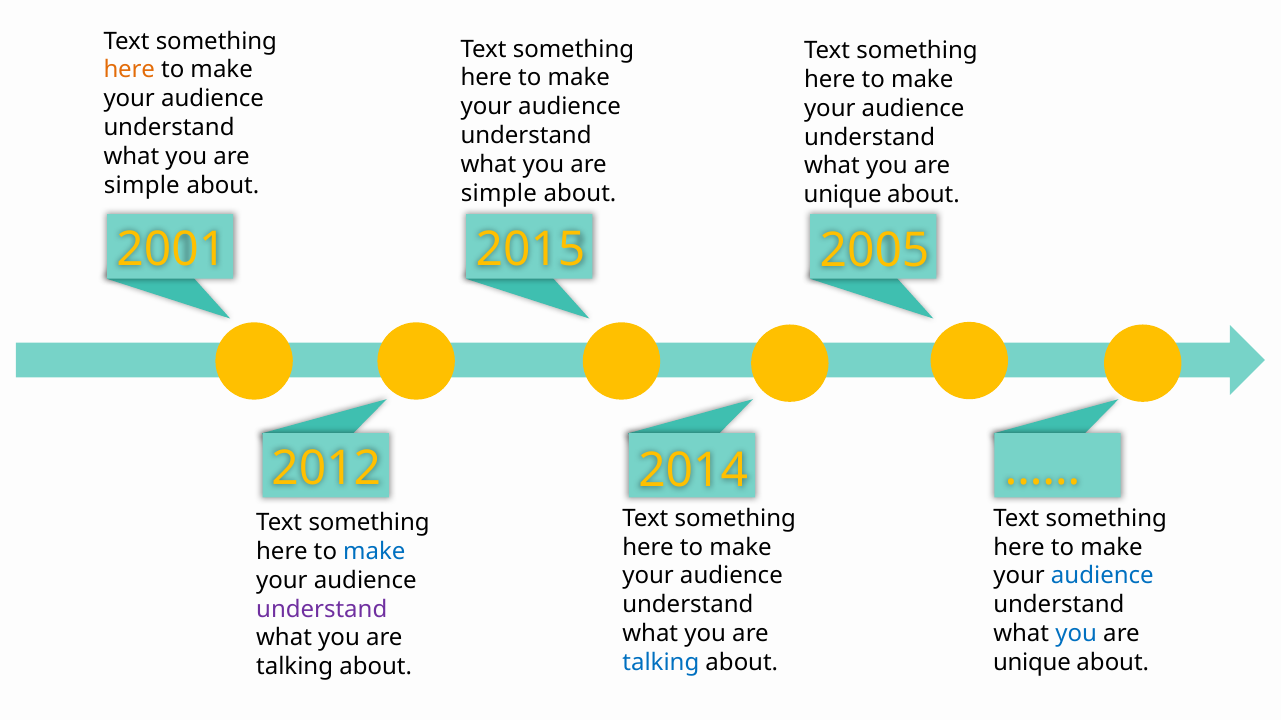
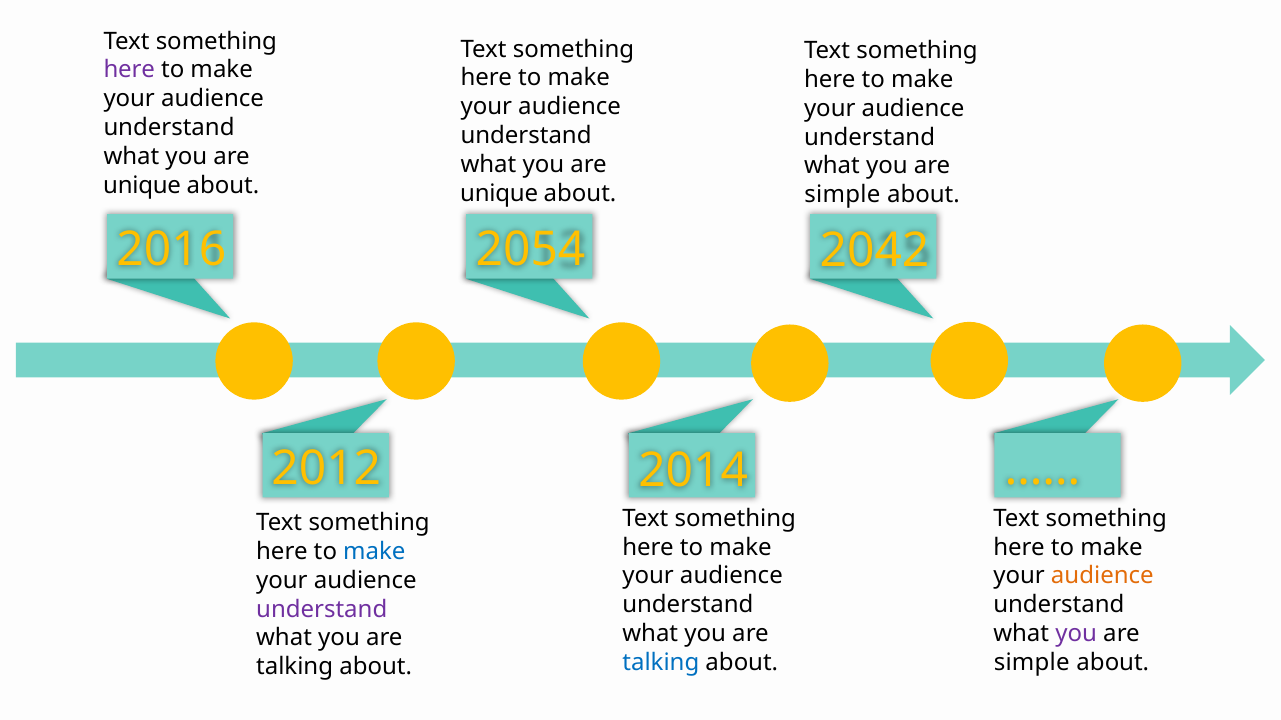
here colour: orange -> purple (129, 70)
simple: simple -> unique (142, 185)
simple: simple -> unique (499, 193)
unique: unique -> simple (842, 195)
2001: 2001 -> 2016 (171, 250)
2015: 2015 -> 2054 (531, 250)
2005: 2005 -> 2042 (875, 251)
audience colour: blue -> orange (1102, 576)
you colour: blue -> purple (1076, 634)
unique: unique -> simple (1032, 663)
